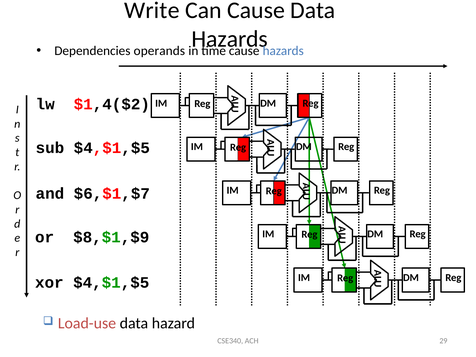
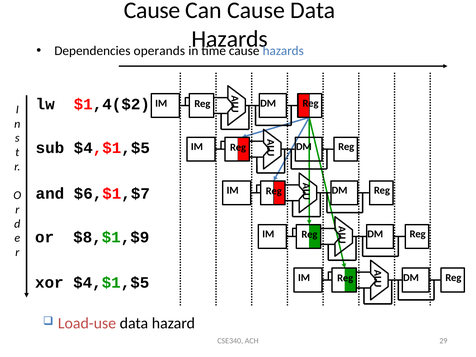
Write: Write -> Cause (152, 10)
